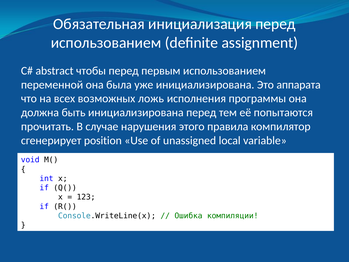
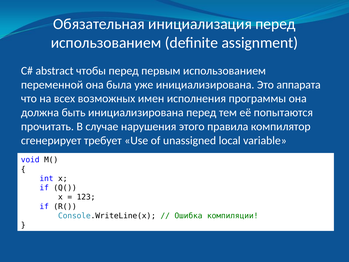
ложь: ложь -> имен (151, 99)
position: position -> требует (103, 140)
